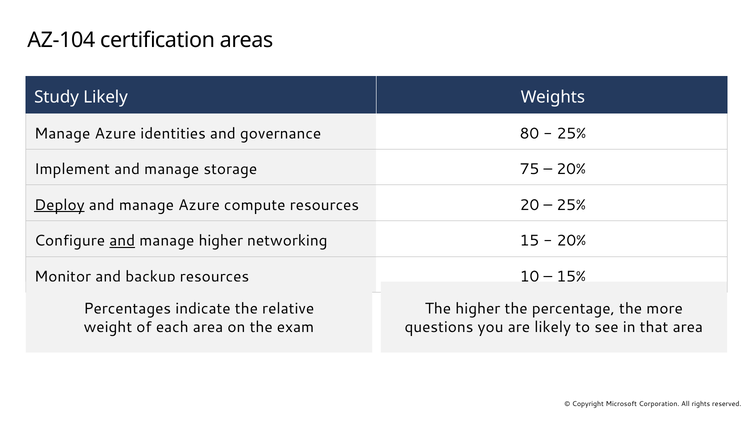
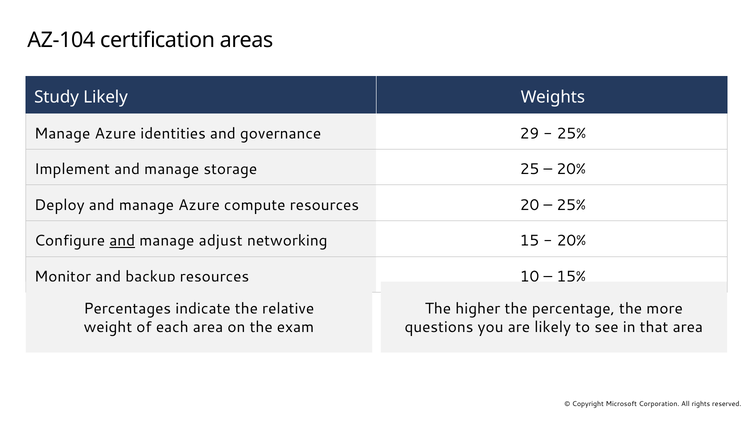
80: 80 -> 29 (529, 133)
75: 75 -> 25 (530, 169)
Deploy underline: present -> none (59, 205)
manage higher: higher -> adjust (221, 241)
